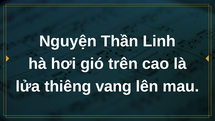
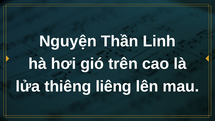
vang: vang -> liêng (114, 86)
